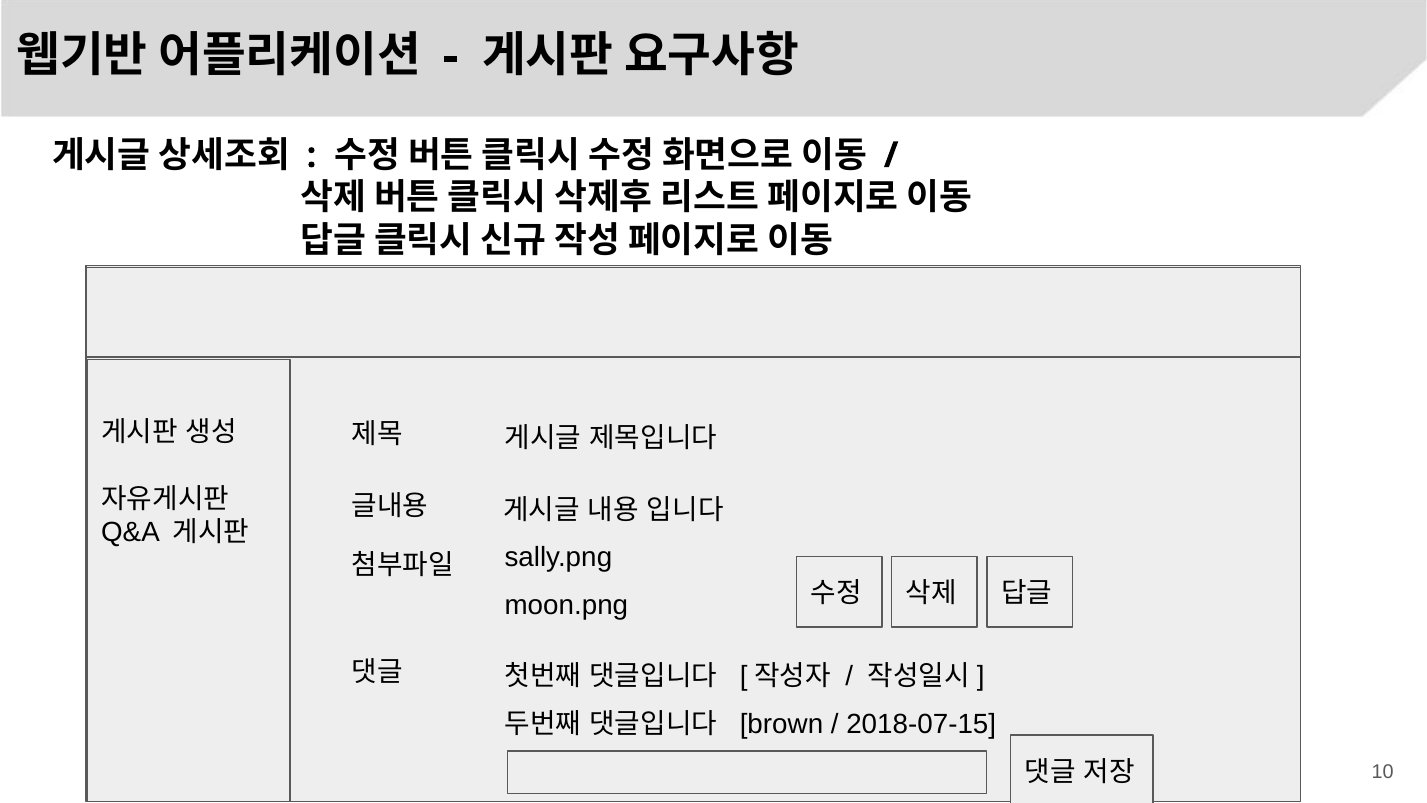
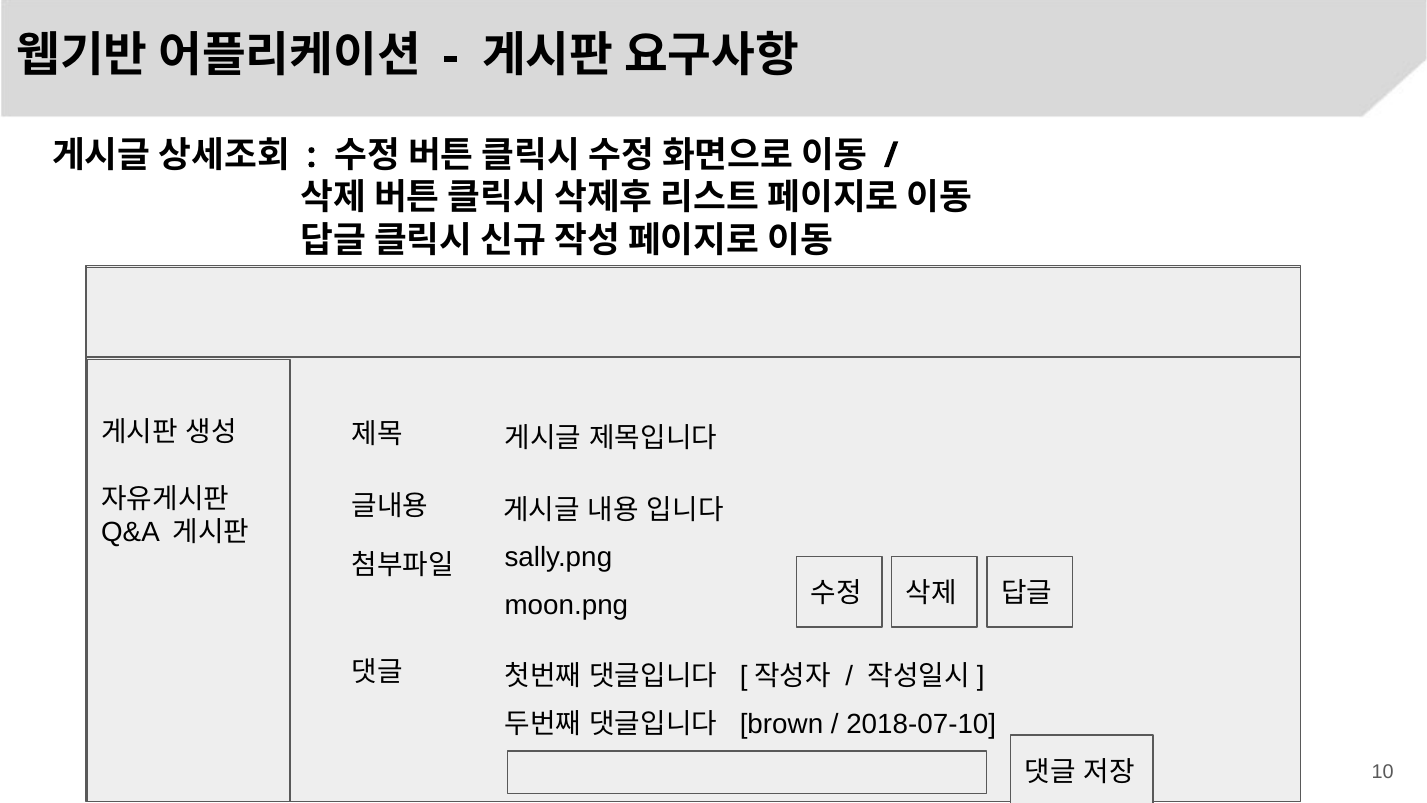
2018-07-15: 2018-07-15 -> 2018-07-10 (921, 724)
